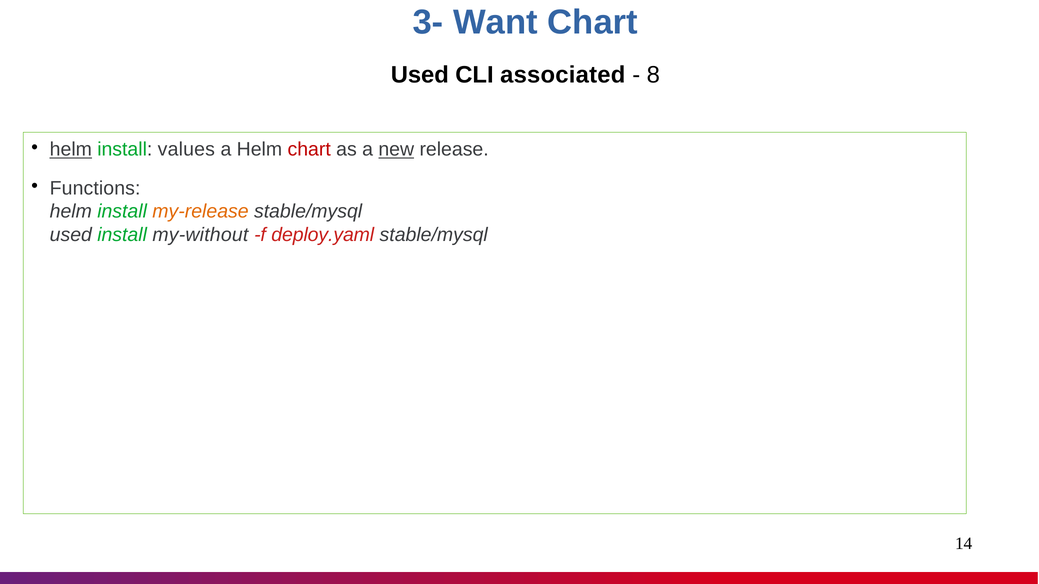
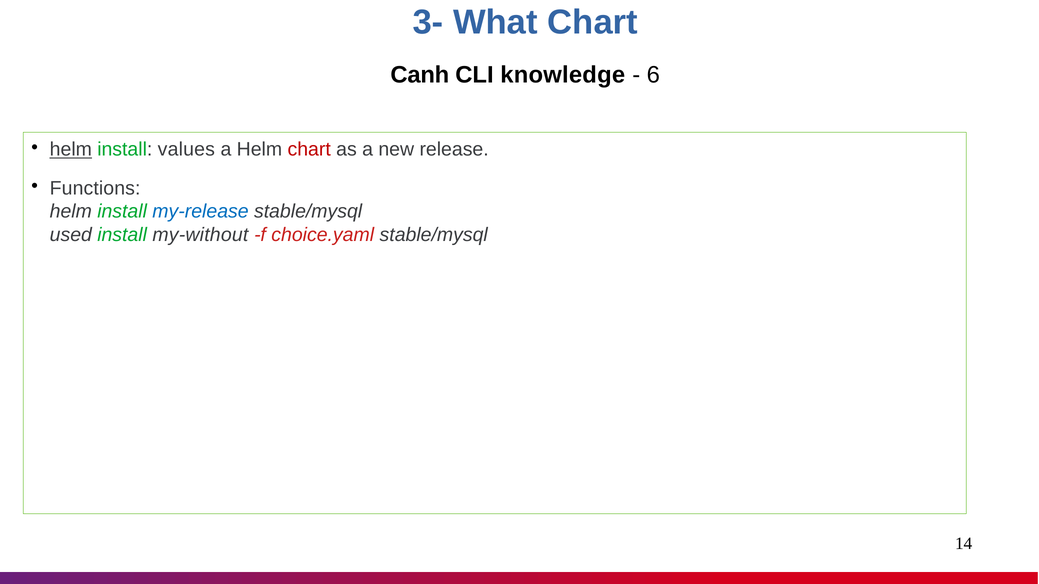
Want: Want -> What (495, 22)
Used: Used -> Canh (420, 75)
associated: associated -> knowledge (563, 75)
8: 8 -> 6 (653, 75)
new underline: present -> none (396, 150)
my-release colour: orange -> blue (200, 212)
deploy.yaml: deploy.yaml -> choice.yaml (323, 235)
